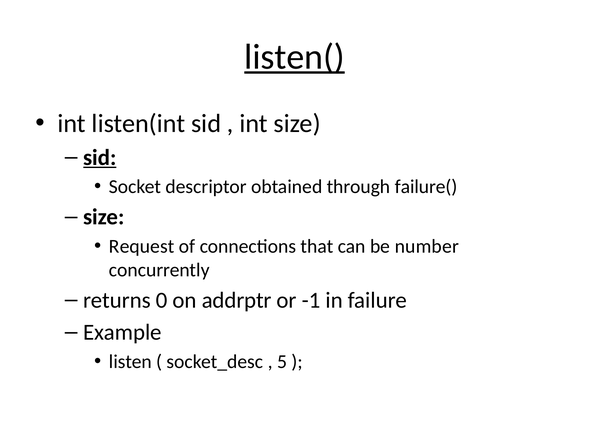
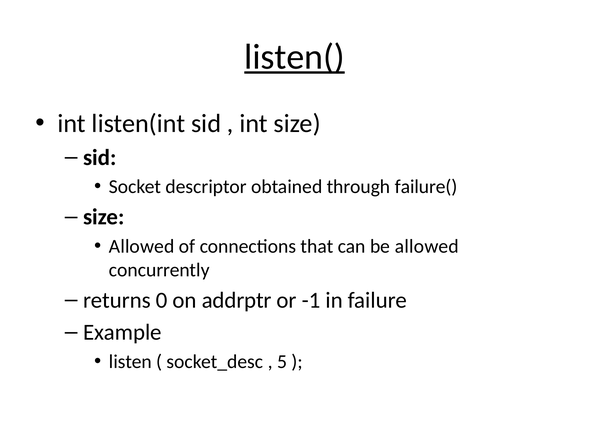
sid underline: present -> none (100, 157)
Request: Request -> Allowed (142, 246)
be number: number -> allowed (427, 246)
